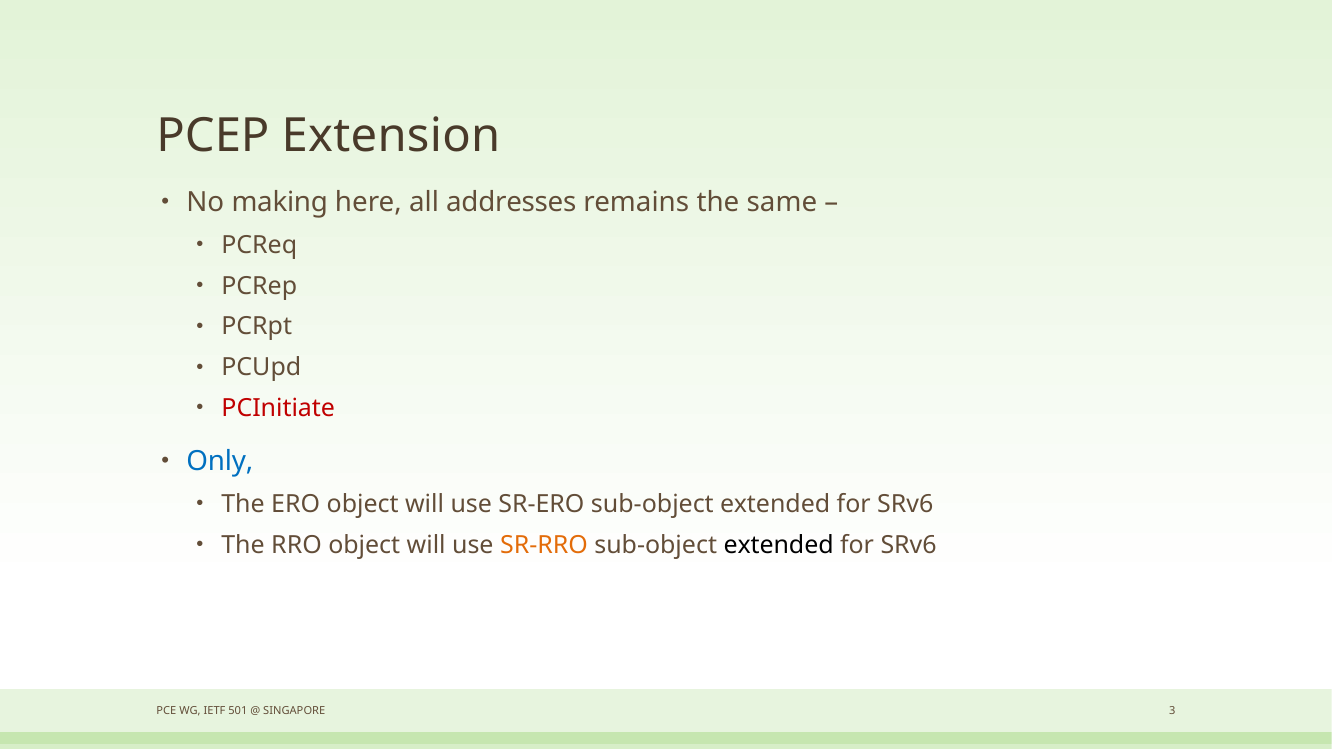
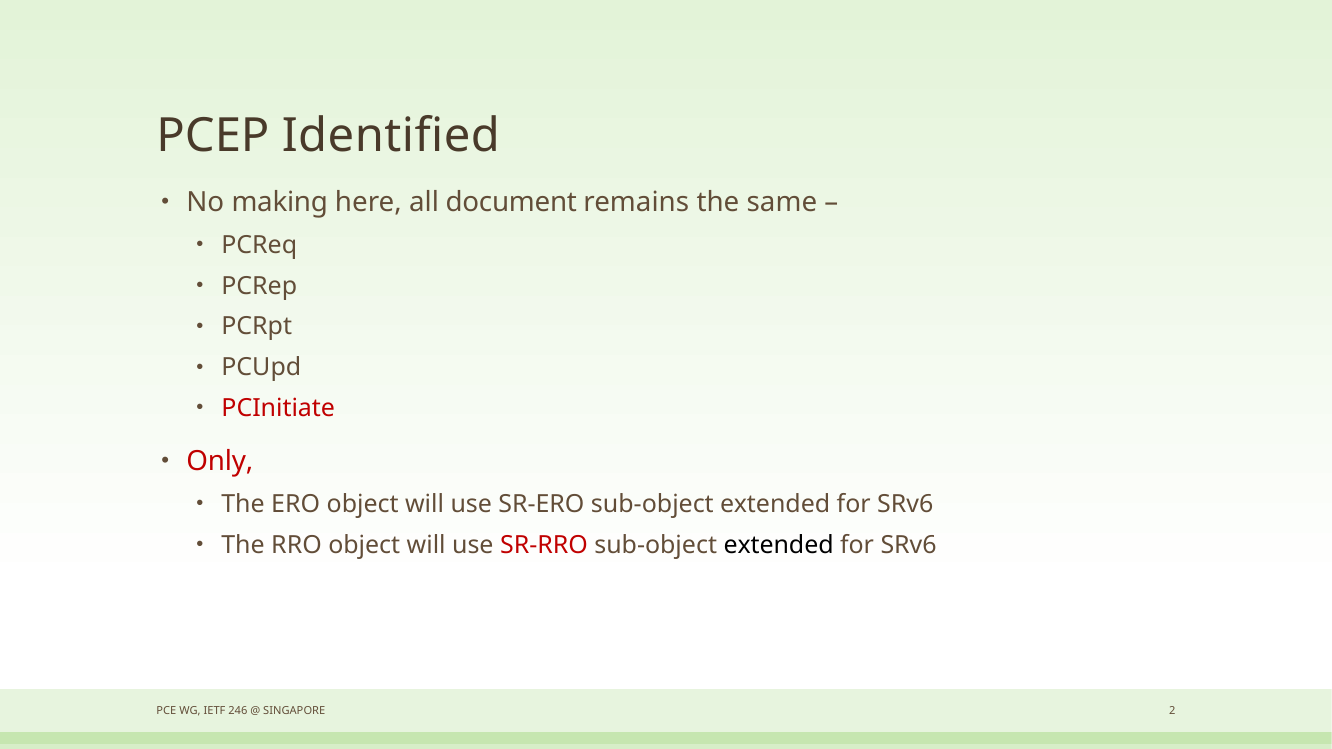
Extension: Extension -> Identified (391, 136)
addresses: addresses -> document (511, 203)
Only colour: blue -> red (220, 462)
SR-RRO colour: orange -> red (544, 545)
501: 501 -> 246 (238, 711)
3: 3 -> 2 (1172, 711)
